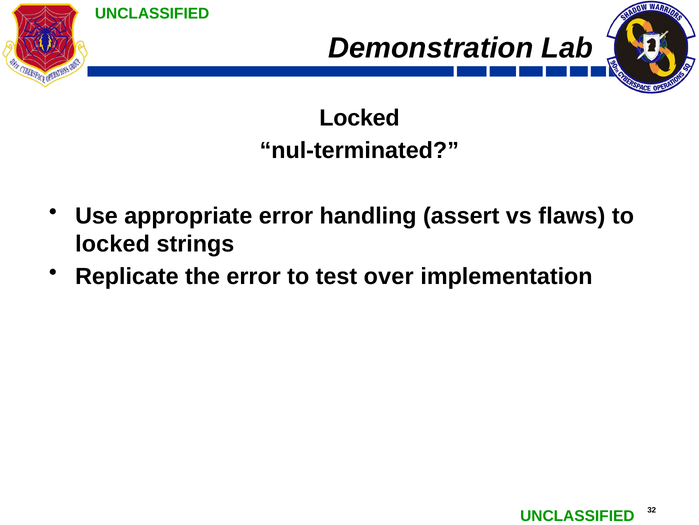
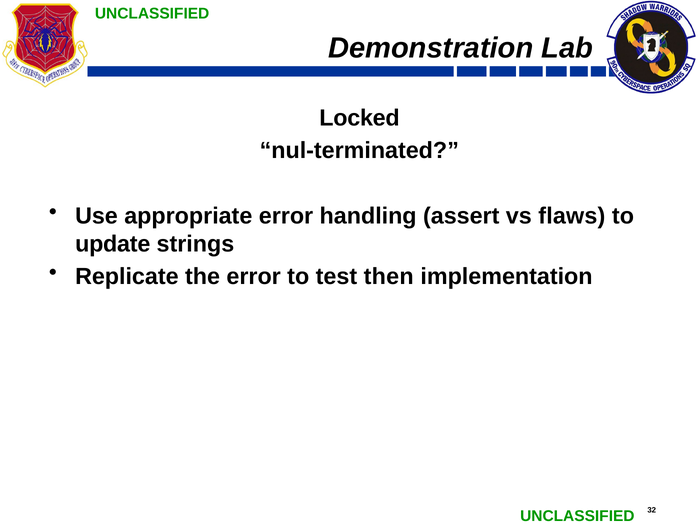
locked: locked -> update (113, 243)
over: over -> then (389, 276)
